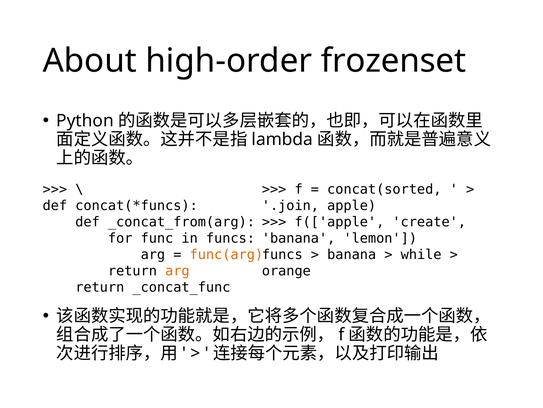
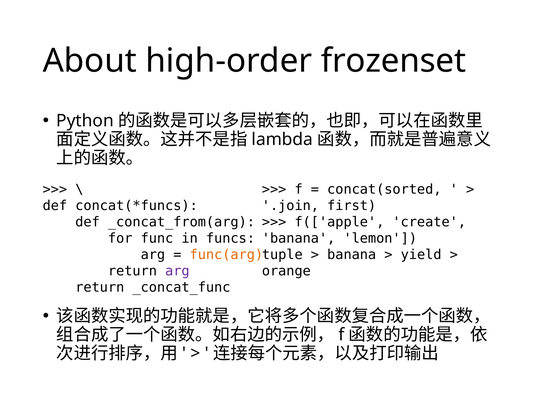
apple: apple -> first (352, 205)
funcs: funcs -> tuple (282, 254)
while: while -> yield (421, 254)
arg colour: orange -> purple (177, 270)
